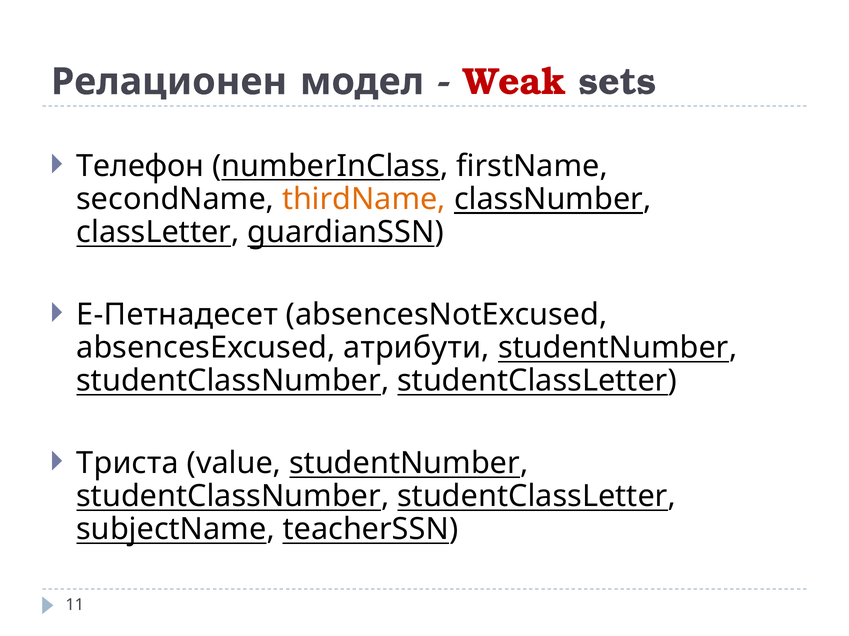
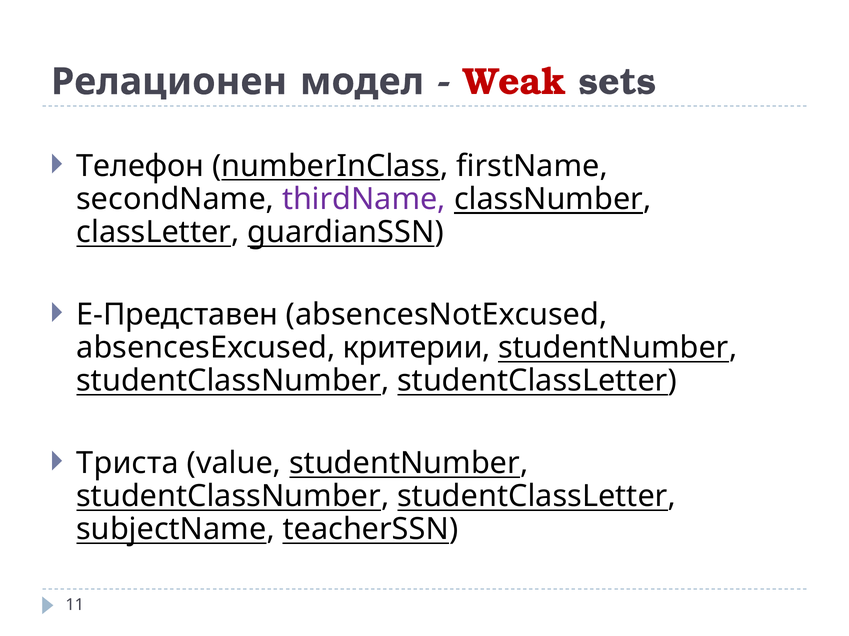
thirdName colour: orange -> purple (364, 199)
E-Петнадесет: E-Петнадесет -> E-Представен (177, 315)
атрибути: атрибути -> критерии (417, 348)
